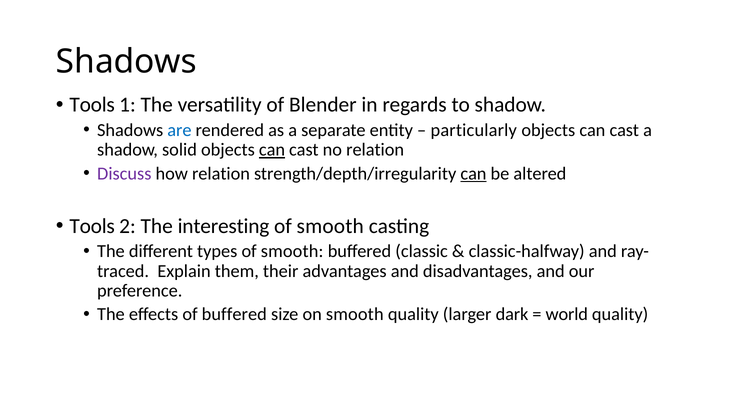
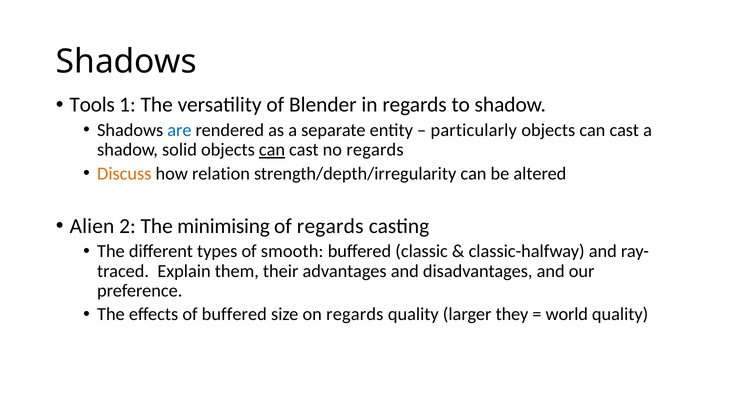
no relation: relation -> regards (375, 150)
Discuss colour: purple -> orange (124, 174)
can underline: present -> none (473, 174)
Tools: Tools -> Alien (92, 226)
interesting: interesting -> minimising (224, 226)
smooth: smooth -> regards (330, 226)
on smooth: smooth -> regards (355, 315)
dark: dark -> they (512, 315)
